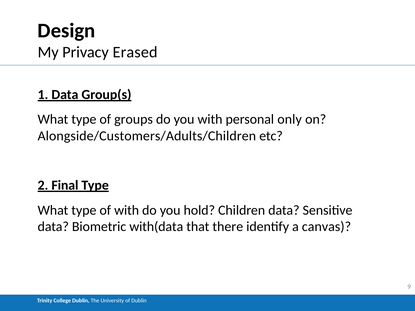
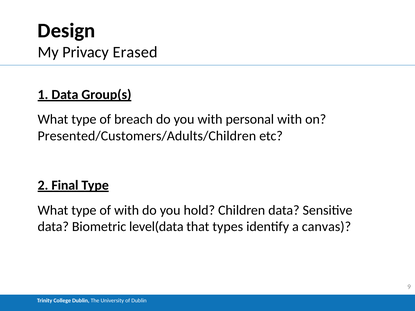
groups: groups -> breach (134, 119)
personal only: only -> with (290, 119)
Alongside/Customers/Adults/Children: Alongside/Customers/Adults/Children -> Presented/Customers/Adults/Children (147, 136)
with(data: with(data -> level(data (156, 227)
there: there -> types (228, 227)
